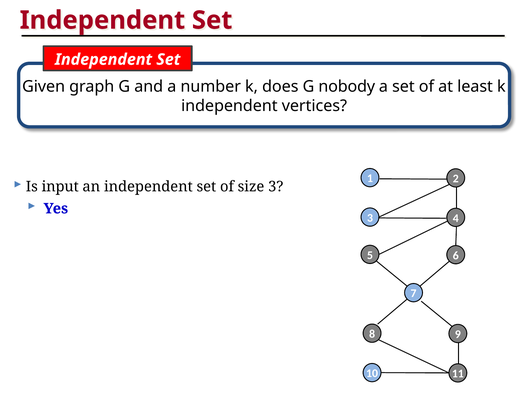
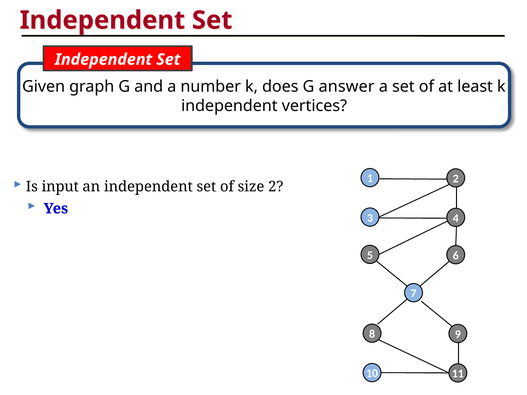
nobody: nobody -> answer (347, 87)
size 3: 3 -> 2 (276, 187)
